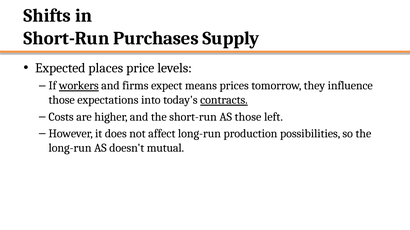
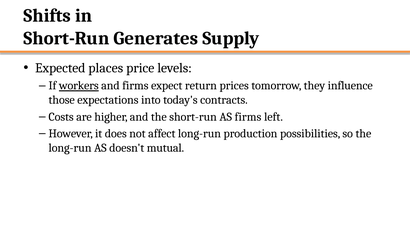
Purchases: Purchases -> Generates (156, 38)
means: means -> return (201, 86)
contracts underline: present -> none (224, 100)
AS those: those -> firms (248, 117)
